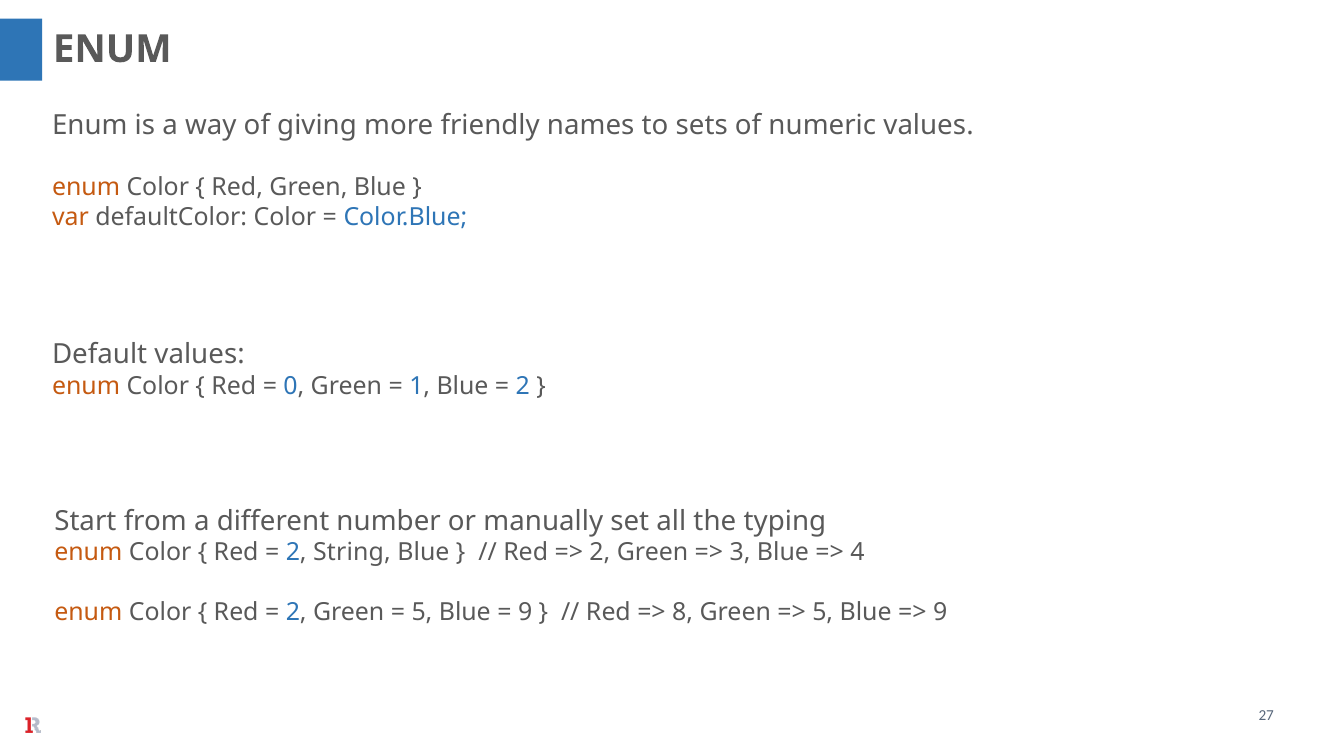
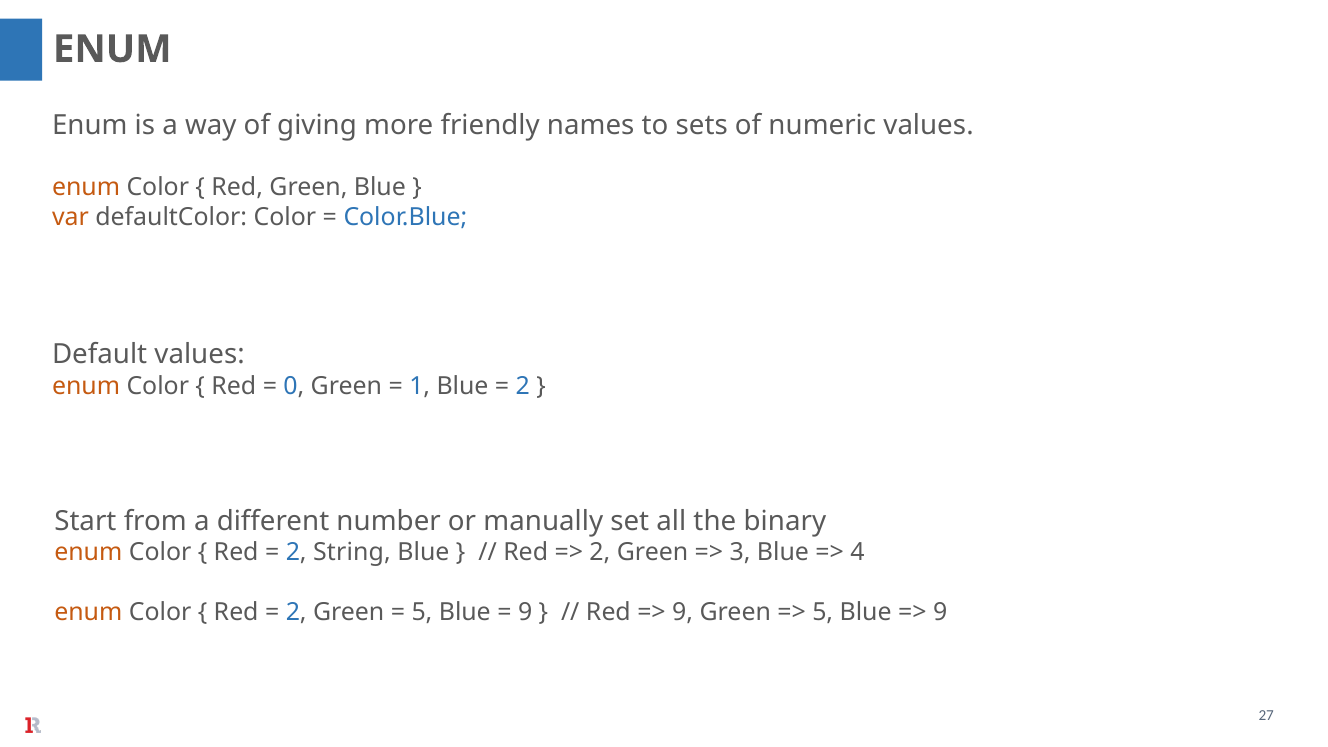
typing: typing -> binary (785, 521)
8: 8 -> 9 (683, 612)
